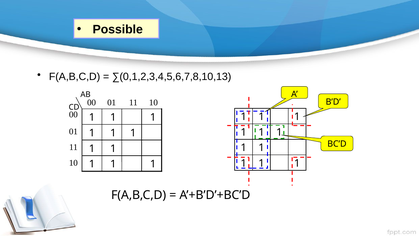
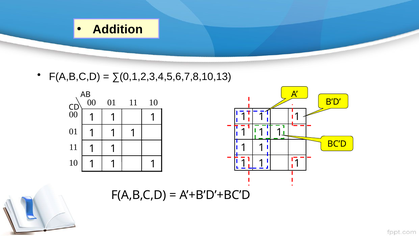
Possible: Possible -> Addition (118, 29)
